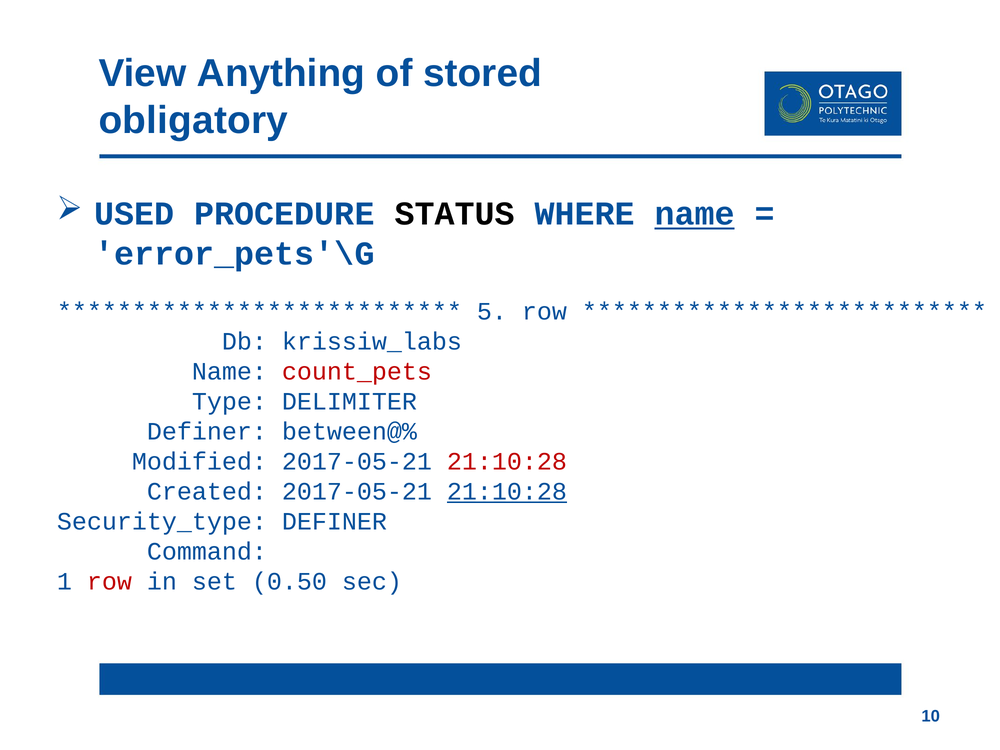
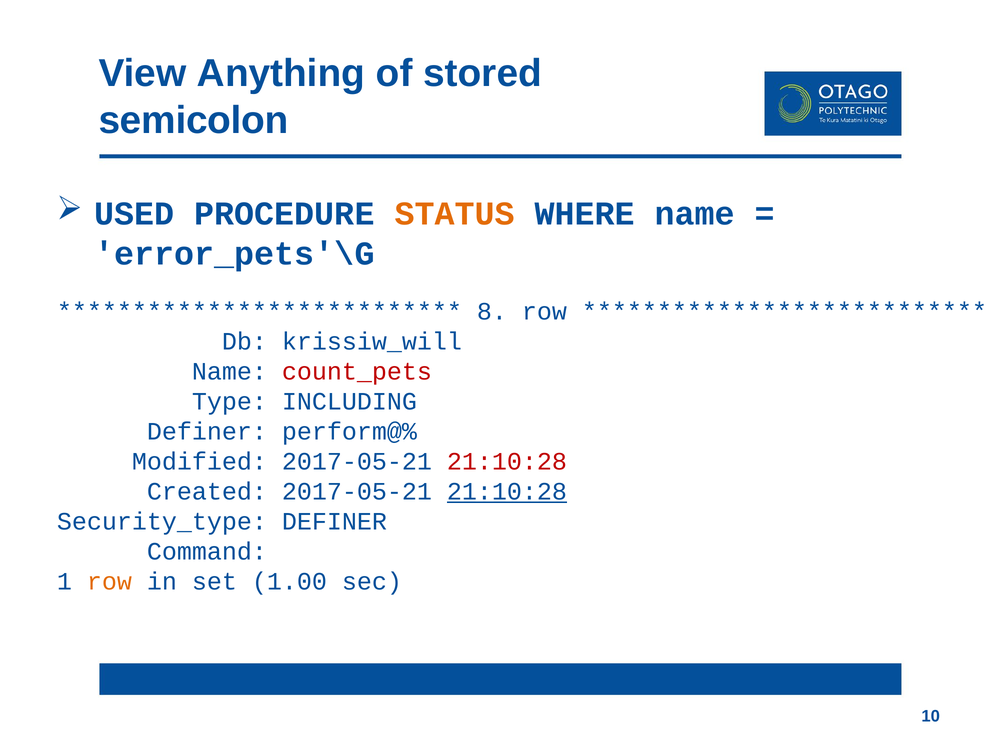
obligatory: obligatory -> semicolon (194, 120)
STATUS colour: black -> orange (455, 214)
name underline: present -> none (695, 214)
5: 5 -> 8 (492, 312)
krissiw_labs: krissiw_labs -> krissiw_will (372, 342)
DELIMITER: DELIMITER -> INCLUDING (349, 402)
between@%: between@% -> perform@% (349, 432)
row colour: red -> orange (109, 582)
0.50: 0.50 -> 1.00 (289, 582)
